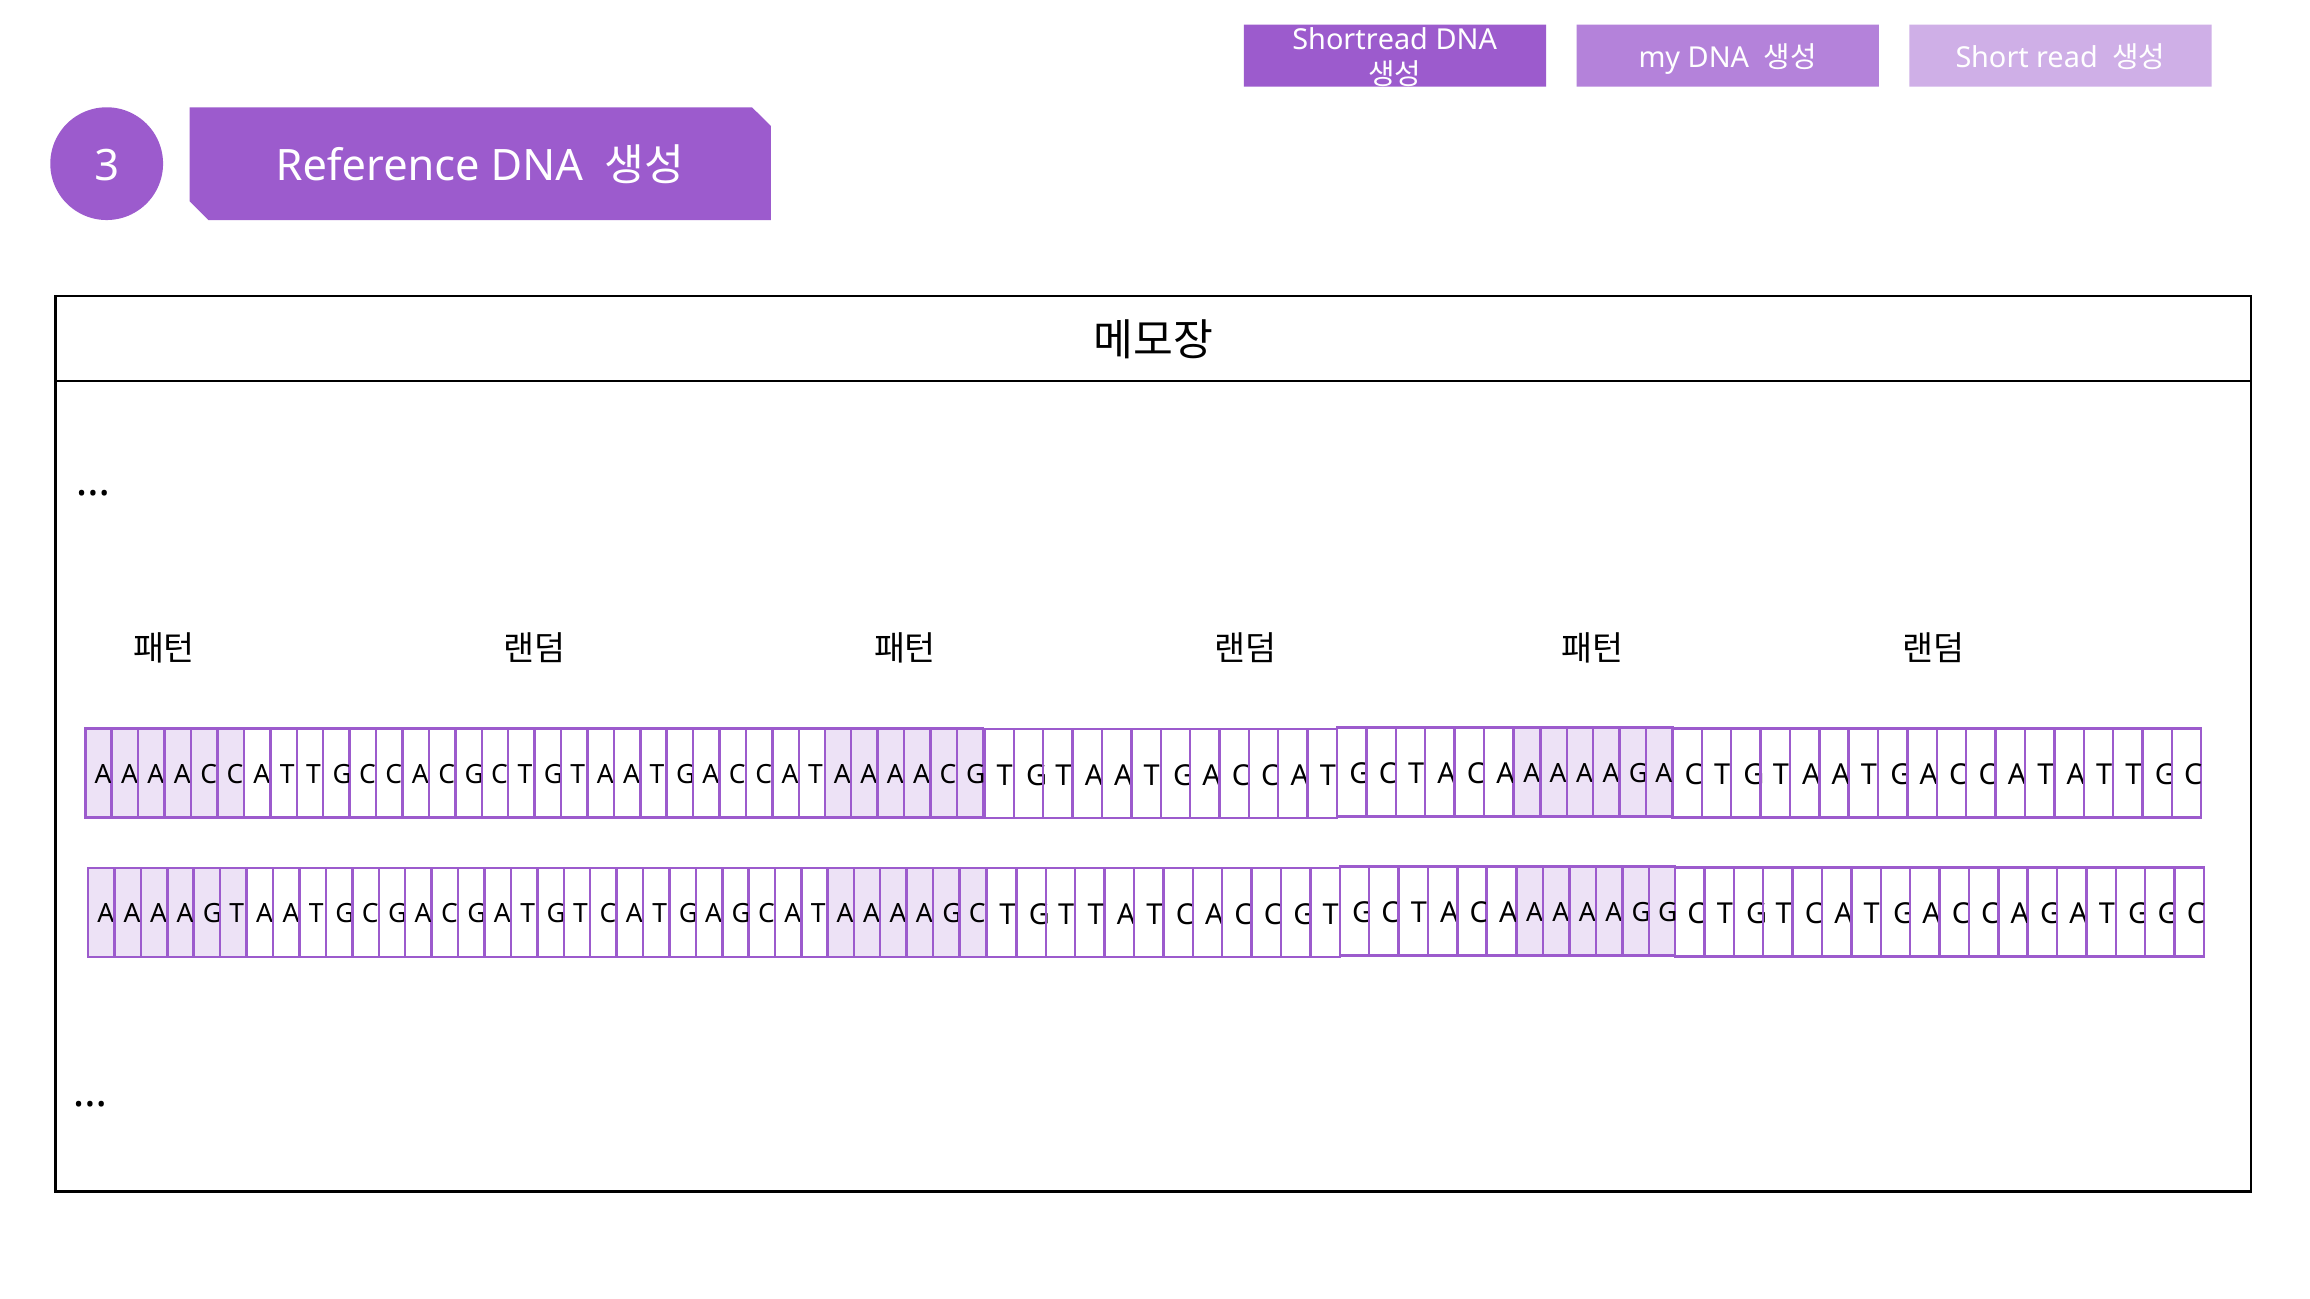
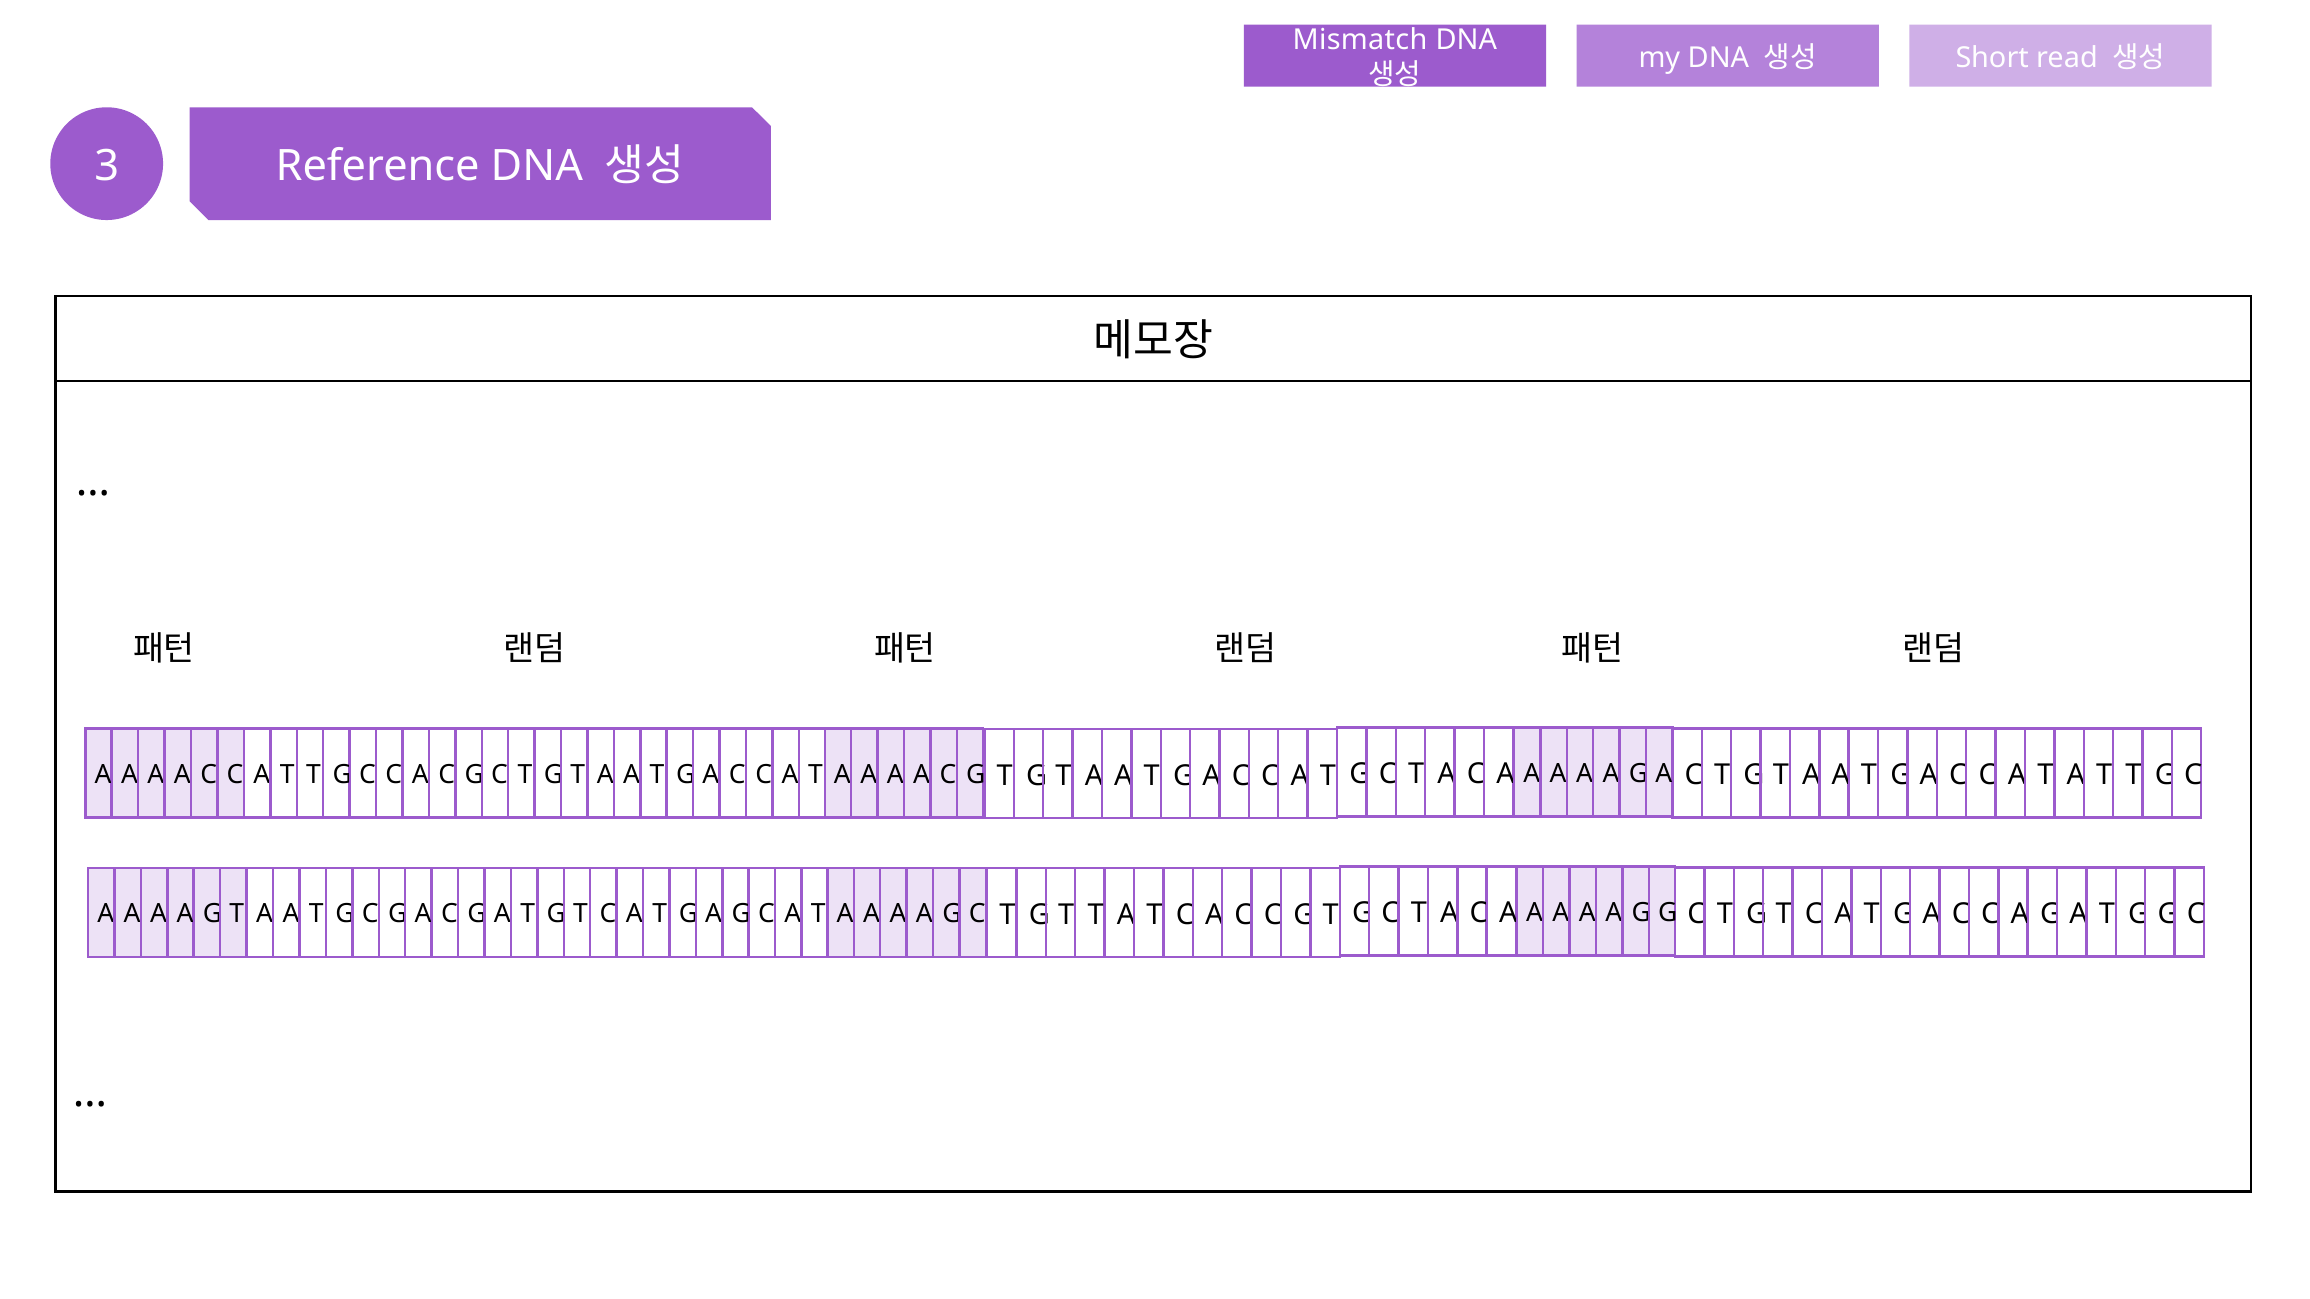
Shortread: Shortread -> Mismatch (1360, 40)
